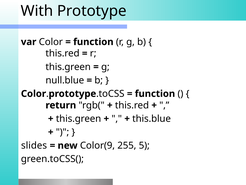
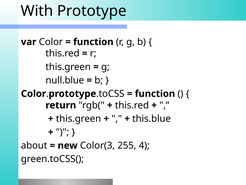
slides: slides -> about (34, 145)
Color(9: Color(9 -> Color(3 (97, 145)
5: 5 -> 4 (144, 145)
